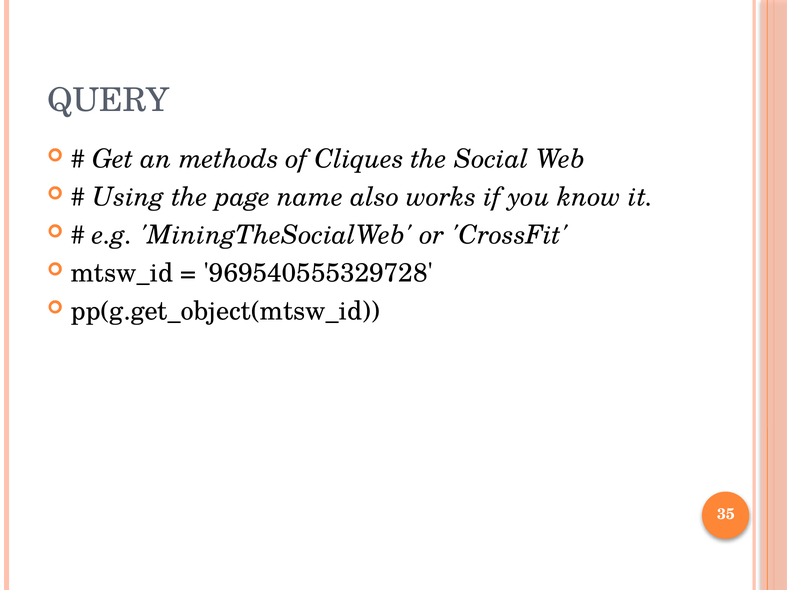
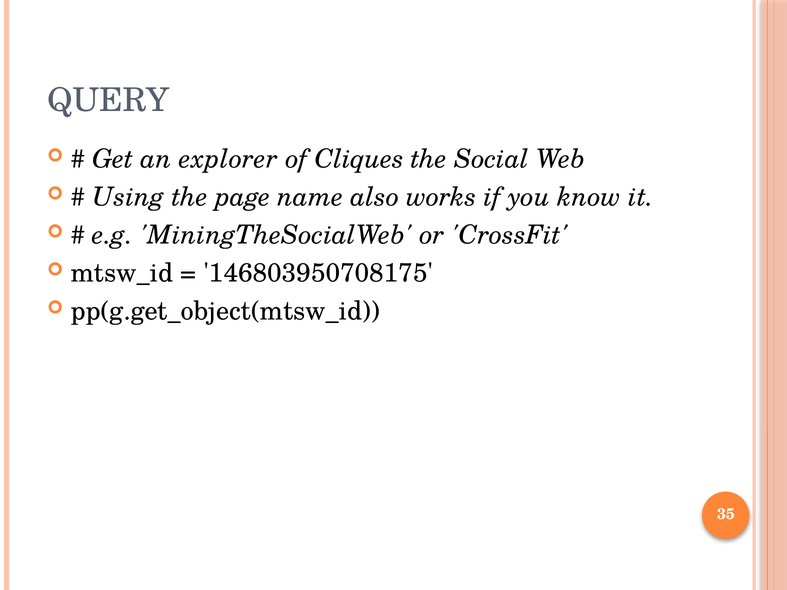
methods: methods -> explorer (229, 159)
969540555329728: 969540555329728 -> 146803950708175 (318, 273)
